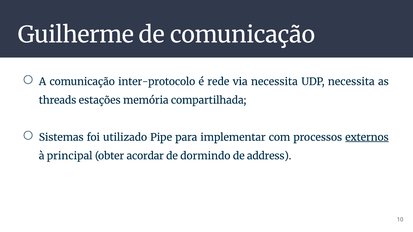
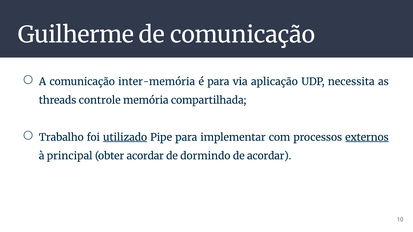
inter-protocolo: inter-protocolo -> inter-memória (157, 82)
é rede: rede -> para (218, 82)
via necessita: necessita -> aplicação (274, 82)
estações: estações -> controle (100, 100)
Sistemas: Sistemas -> Trabalho (61, 138)
utilizado underline: none -> present (125, 138)
de address: address -> acordar (269, 156)
